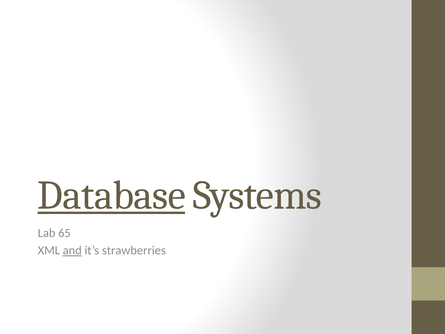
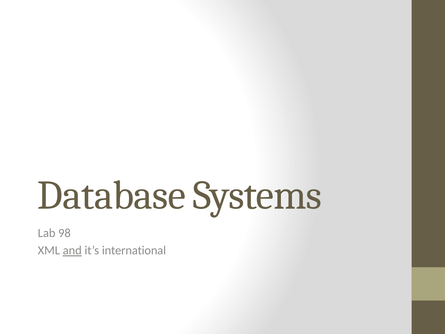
Database underline: present -> none (112, 195)
65: 65 -> 98 (64, 233)
strawberries: strawberries -> international (134, 250)
